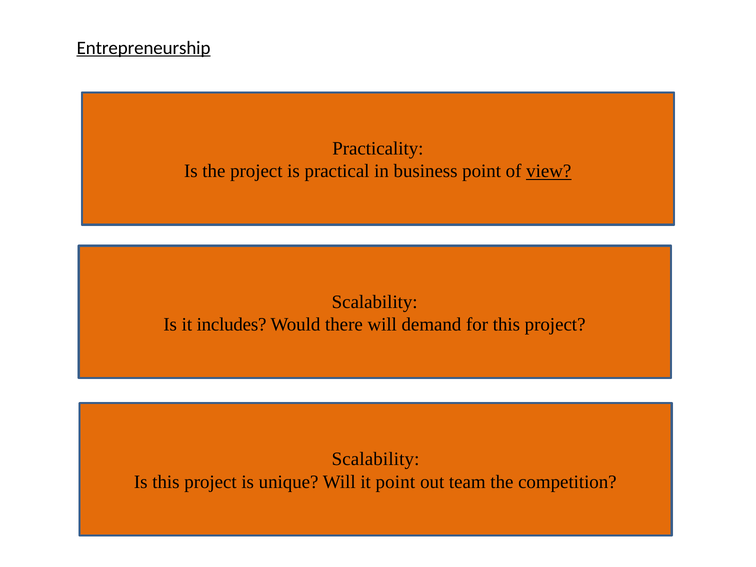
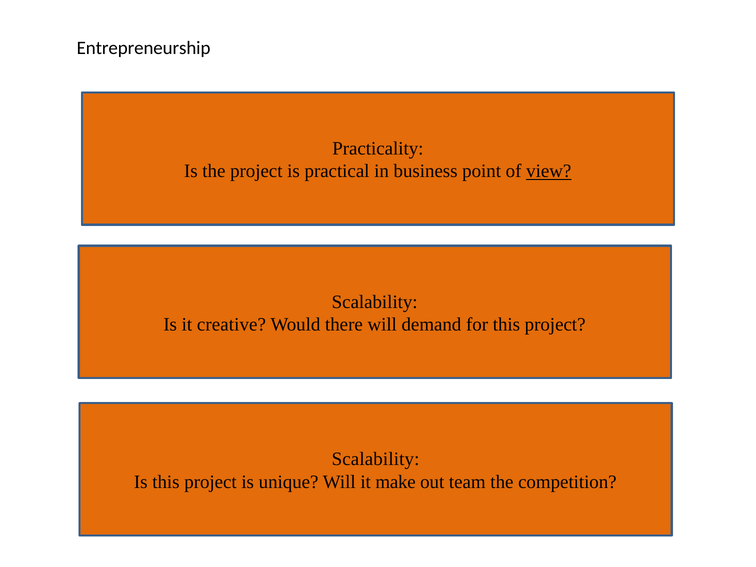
Entrepreneurship underline: present -> none (144, 48)
includes: includes -> creative (231, 324)
it point: point -> make (396, 482)
